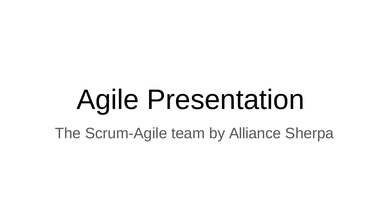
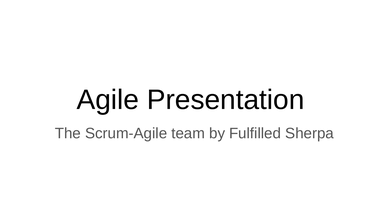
Alliance: Alliance -> Fulfilled (255, 133)
